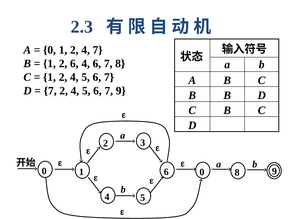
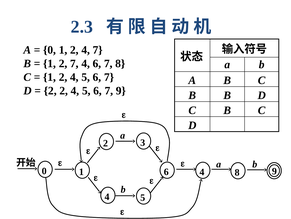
2 6: 6 -> 7 (74, 63)
7: 7 -> 2 (50, 90)
6 0: 0 -> 4 (202, 171)
